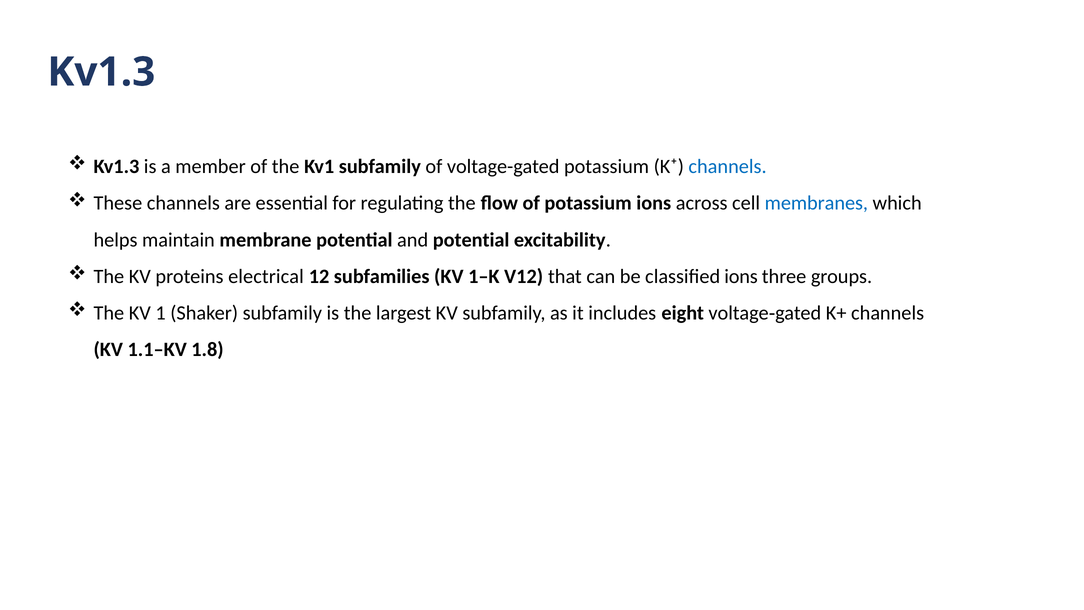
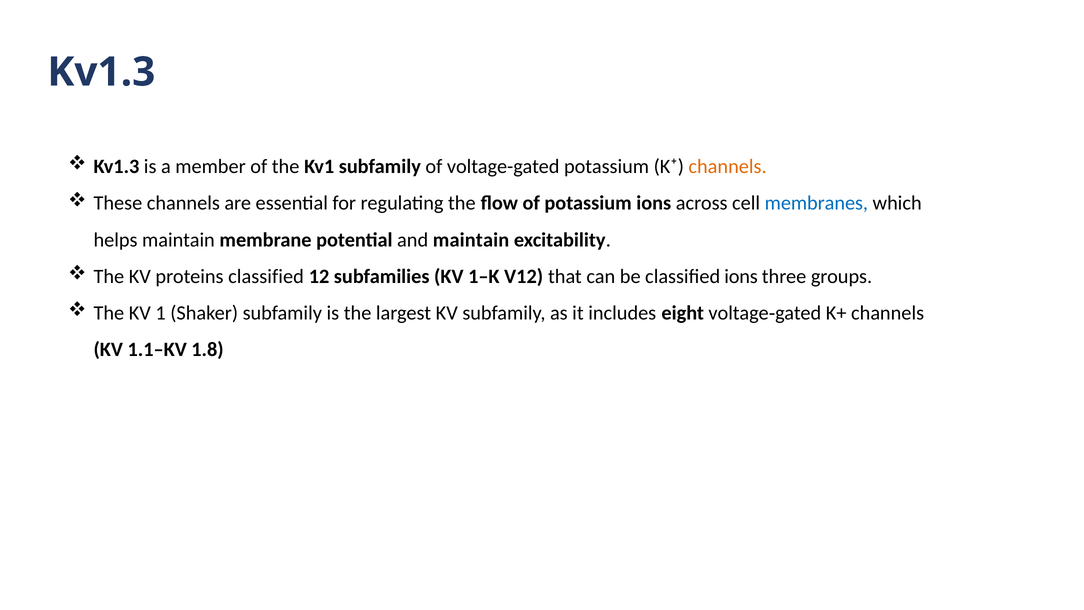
channels colour: blue -> orange (728, 167)
and potential: potential -> maintain (471, 240)
proteins electrical: electrical -> classified (266, 276)
